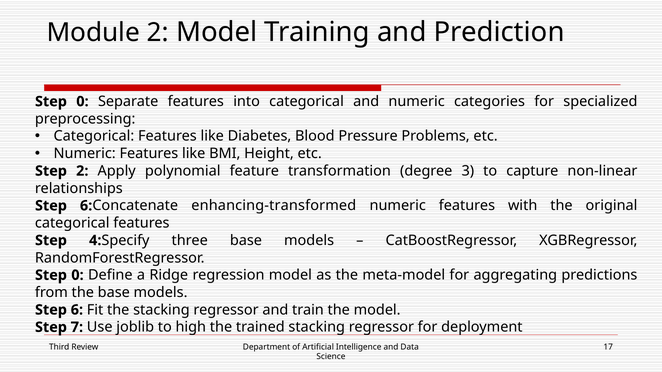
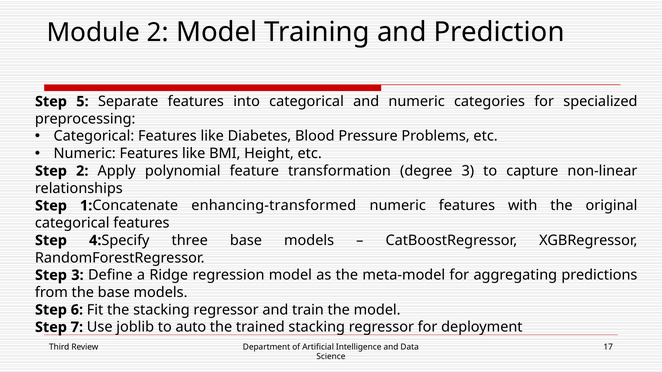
0: 0 -> 5 (82, 102)
6: 6 -> 1 (86, 206)
0: 0 -> 3 (77, 275)
high: high -> auto (191, 328)
